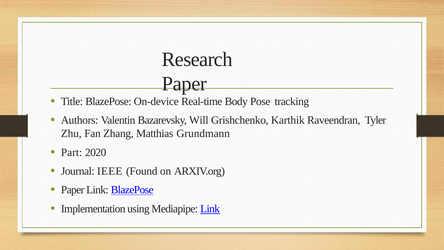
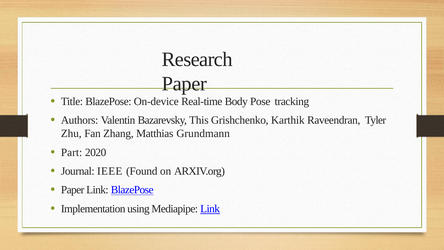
Will: Will -> This (199, 120)
